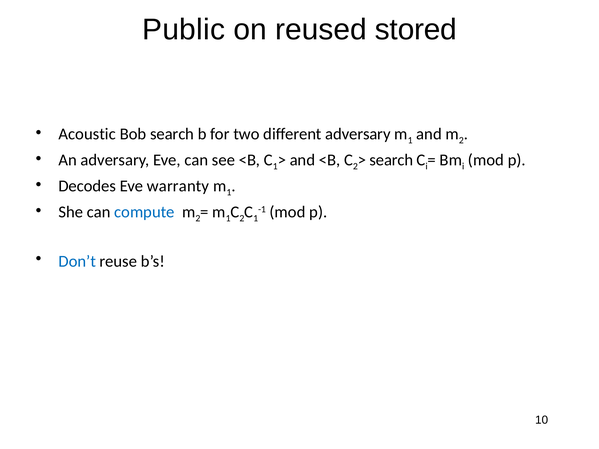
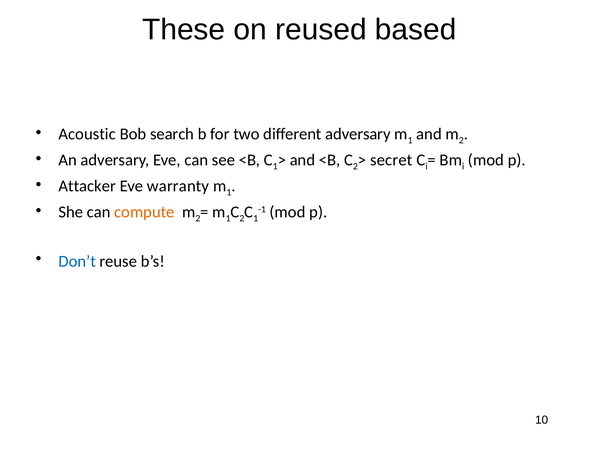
Public: Public -> These (184, 30)
stored: stored -> based (416, 30)
search: search -> secret (391, 160)
Decodes: Decodes -> Attacker (87, 186)
compute colour: blue -> orange (144, 212)
